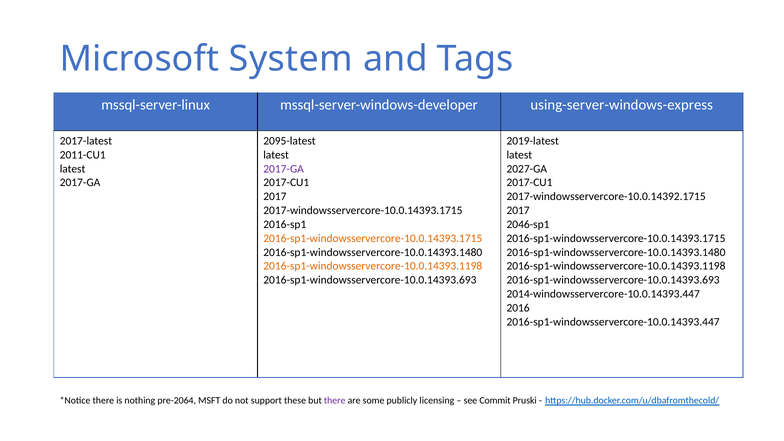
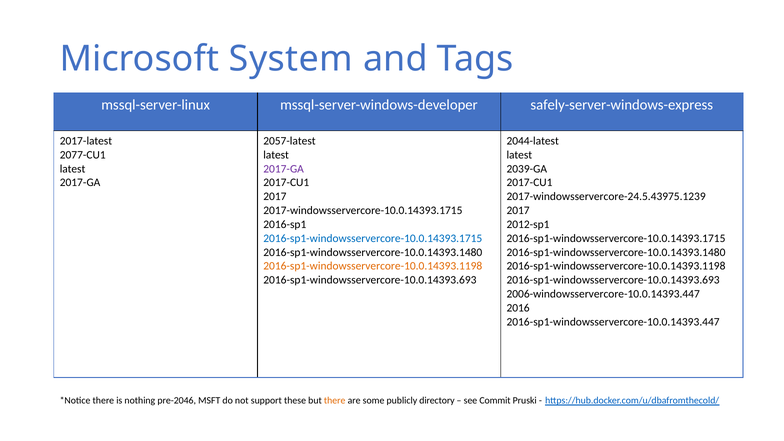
using-server-windows-express: using-server-windows-express -> safely-server-windows-express (622, 105)
2095-latest: 2095-latest -> 2057-latest (289, 141)
2019-latest: 2019-latest -> 2044-latest (533, 141)
2011-CU1: 2011-CU1 -> 2077-CU1 (83, 155)
2027-GA: 2027-GA -> 2039-GA (527, 169)
2017-windowsservercore-10.0.14392.1715: 2017-windowsservercore-10.0.14392.1715 -> 2017-windowsservercore-24.5.43975.1239 (606, 197)
2046-sp1: 2046-sp1 -> 2012-sp1 (528, 224)
2016-sp1-windowsservercore-10.0.14393.1715 colour: orange -> blue (373, 238)
2014-windowsservercore-10.0.14393.447: 2014-windowsservercore-10.0.14393.447 -> 2006-windowsservercore-10.0.14393.447 (603, 294)
pre-2064: pre-2064 -> pre-2046 (177, 400)
there colour: purple -> orange (335, 400)
licensing: licensing -> directory (437, 400)
